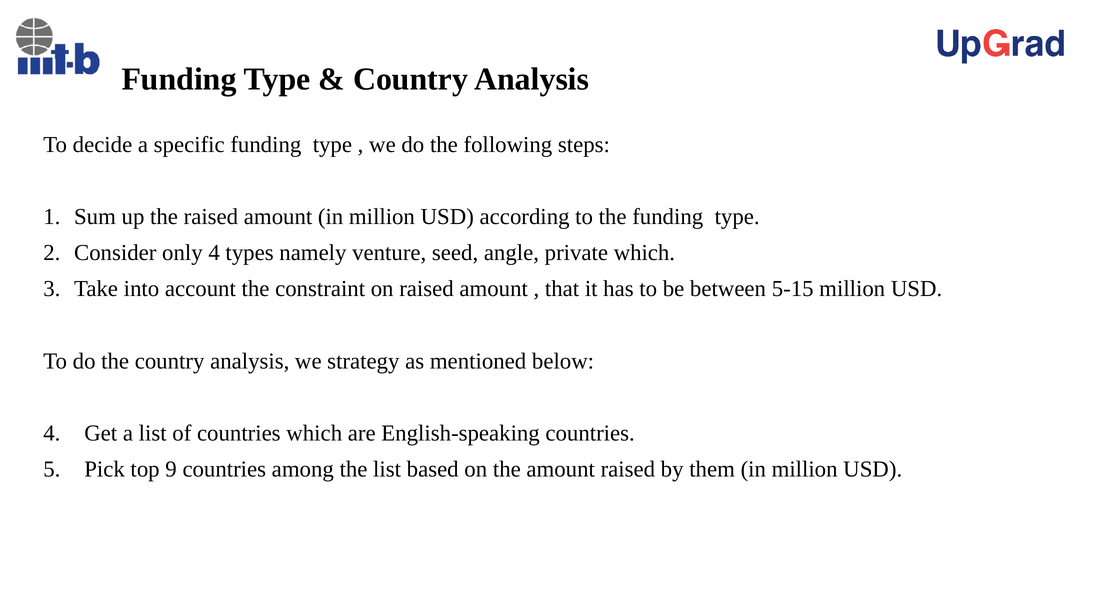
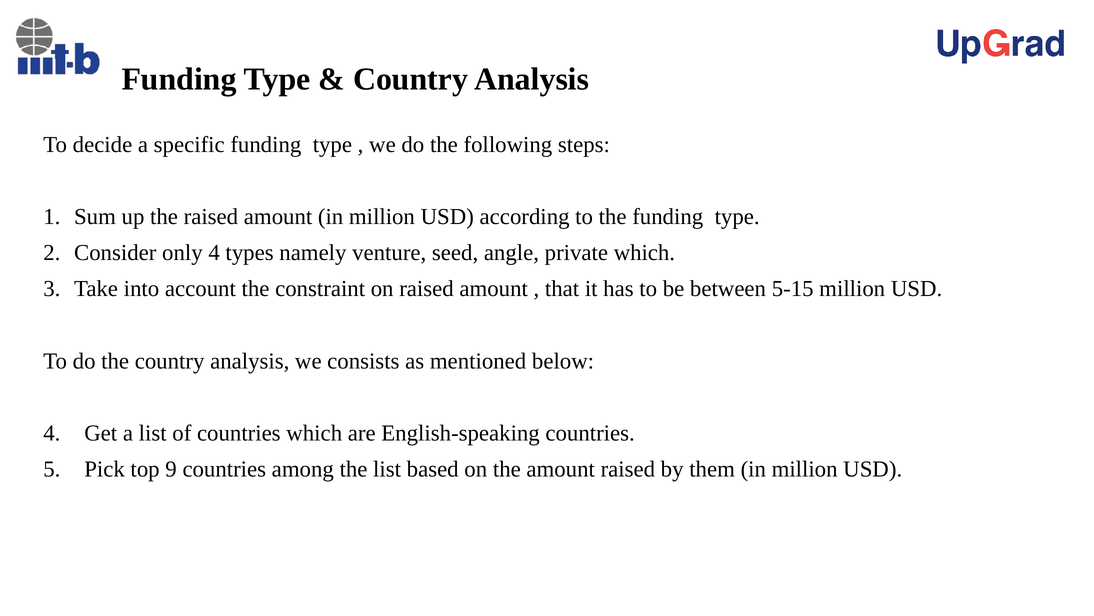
strategy: strategy -> consists (363, 361)
